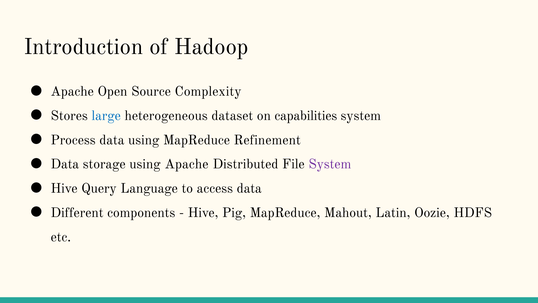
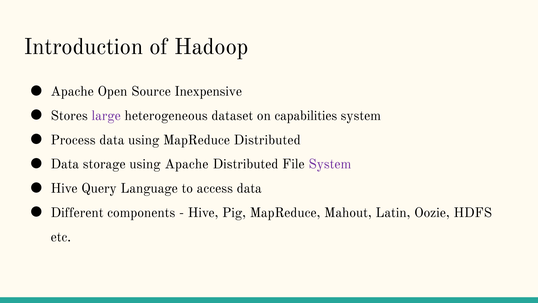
Complexity: Complexity -> Inexpensive (208, 91)
large colour: blue -> purple (106, 116)
MapReduce Refinement: Refinement -> Distributed (267, 140)
